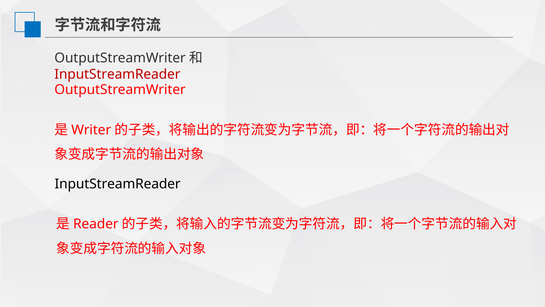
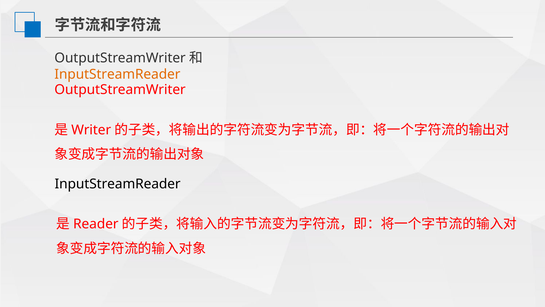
InputStreamReader colour: red -> orange (117, 74)
